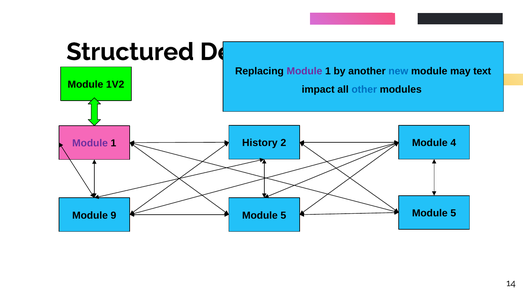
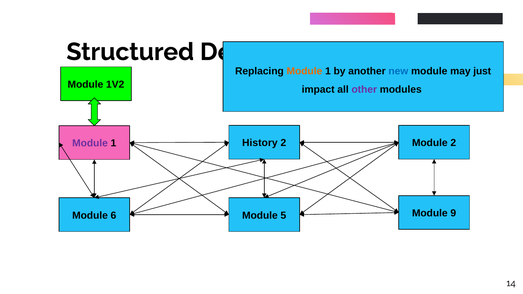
Module colour: purple -> orange (304, 71)
text: text -> just (482, 71)
other colour: blue -> purple (364, 90)
Module 4: 4 -> 2 (453, 143)
9: 9 -> 6 (113, 216)
5 Module 5: 5 -> 9 (453, 213)
